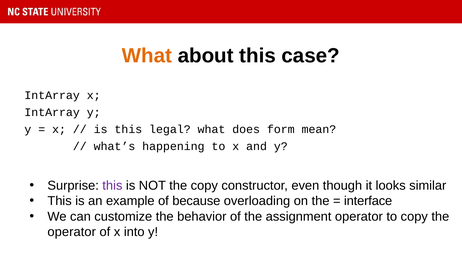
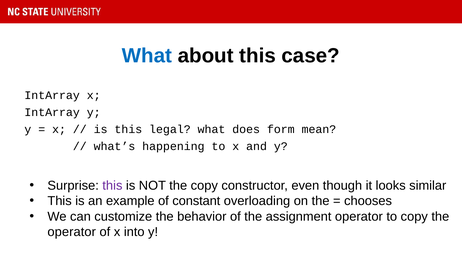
What colour: orange -> blue (147, 56)
because: because -> constant (196, 201)
interface: interface -> chooses (368, 201)
